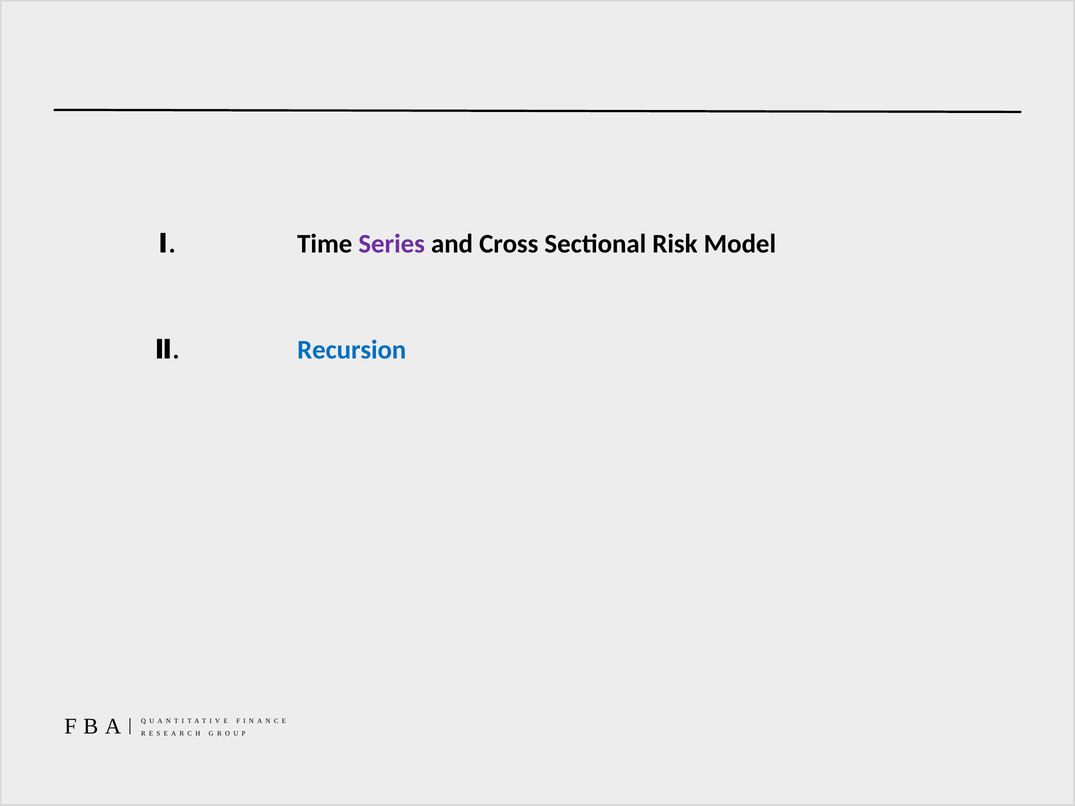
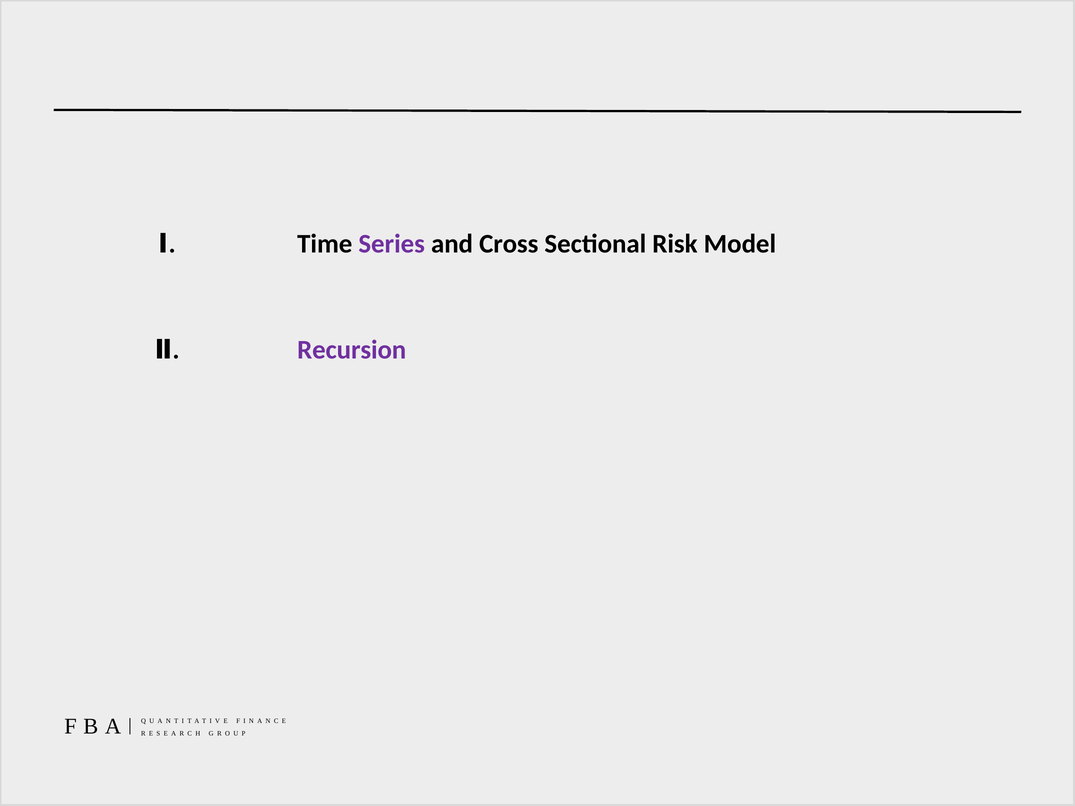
Recursion colour: blue -> purple (352, 350)
